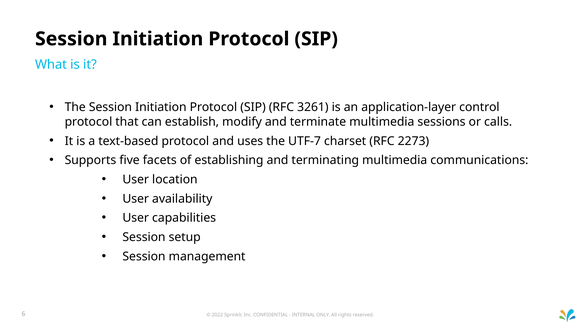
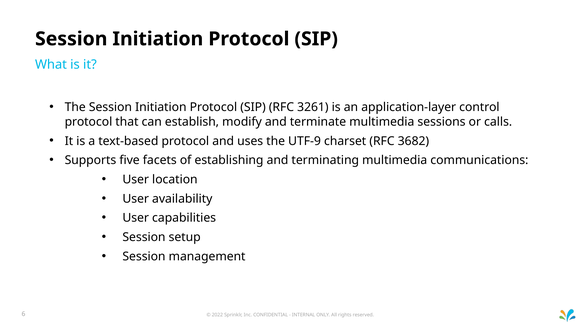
UTF-7: UTF-7 -> UTF-9 (305, 141)
2273: 2273 -> 3682 (413, 141)
